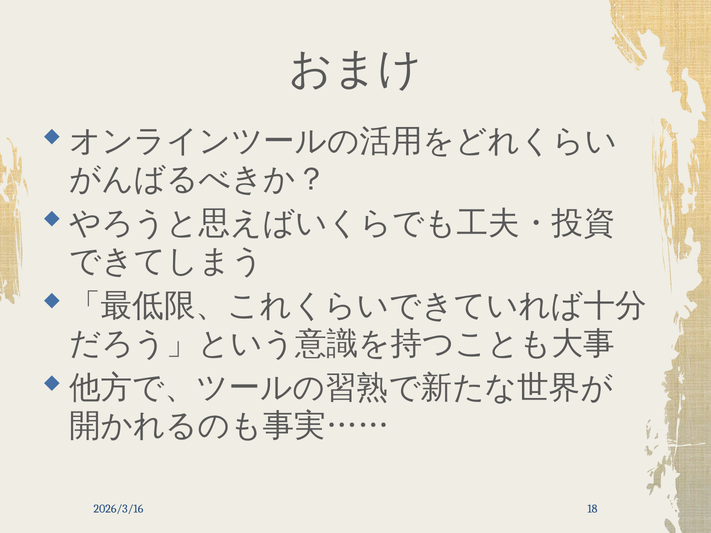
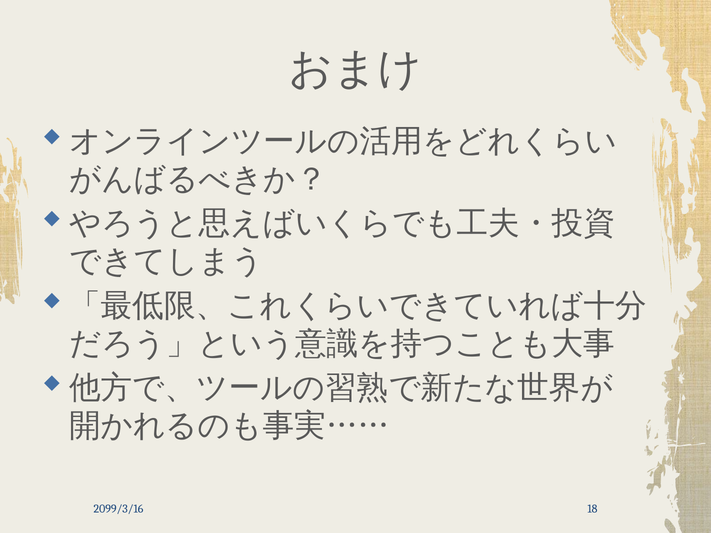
2026/3/16: 2026/3/16 -> 2099/3/16 (118, 509)
